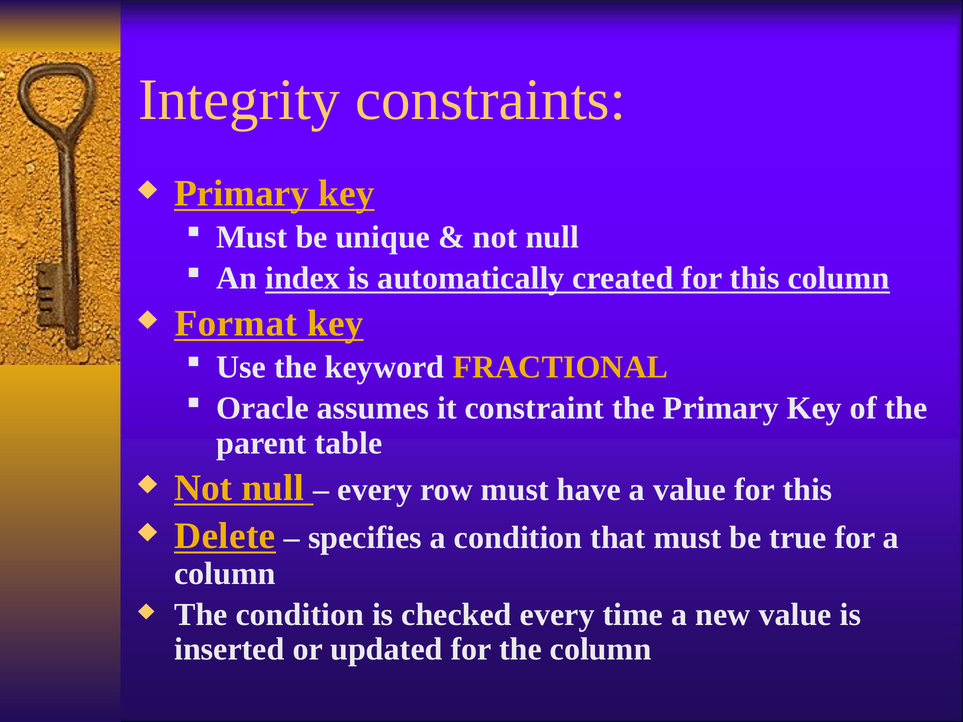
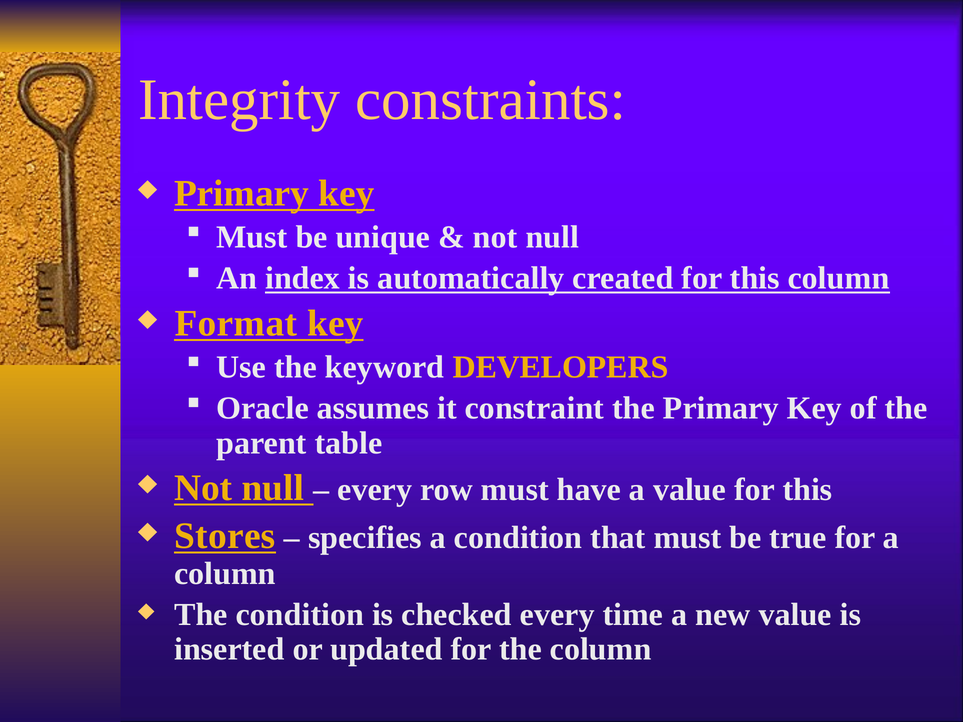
FRACTIONAL: FRACTIONAL -> DEVELOPERS (560, 367)
Delete: Delete -> Stores (225, 536)
